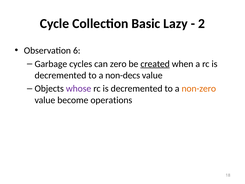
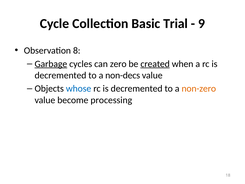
Lazy: Lazy -> Trial (176, 24)
2: 2 -> 9 (202, 24)
6: 6 -> 8 (77, 50)
Garbage underline: none -> present (51, 64)
whose colour: purple -> blue (79, 89)
operations: operations -> processing (111, 100)
